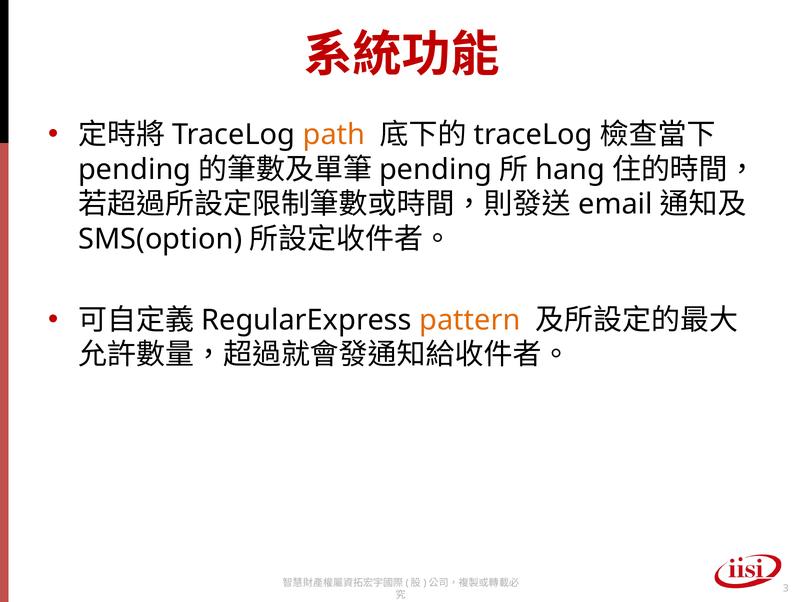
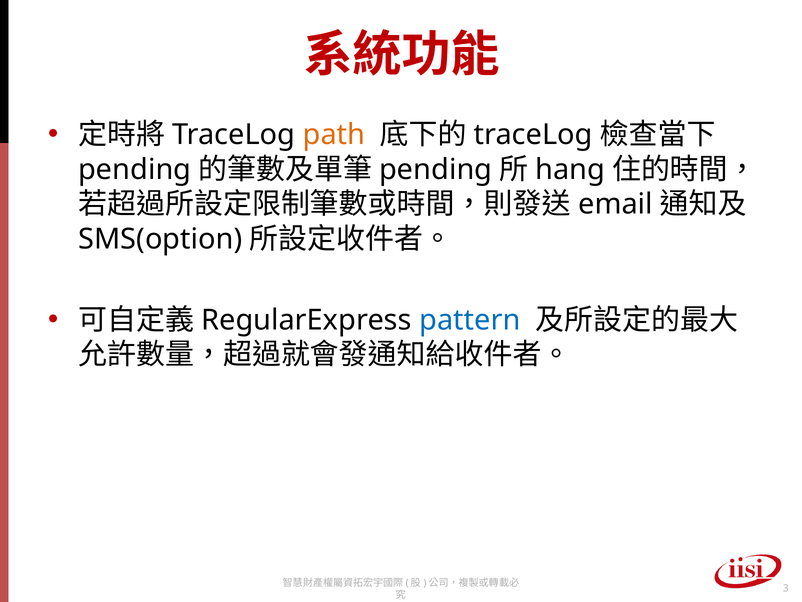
pattern colour: orange -> blue (470, 320)
